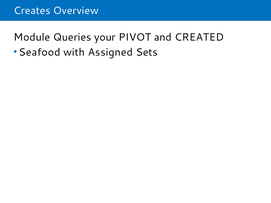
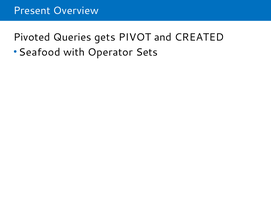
Creates: Creates -> Present (32, 11)
Module: Module -> Pivoted (32, 37)
your: your -> gets (105, 37)
Assigned: Assigned -> Operator (110, 52)
